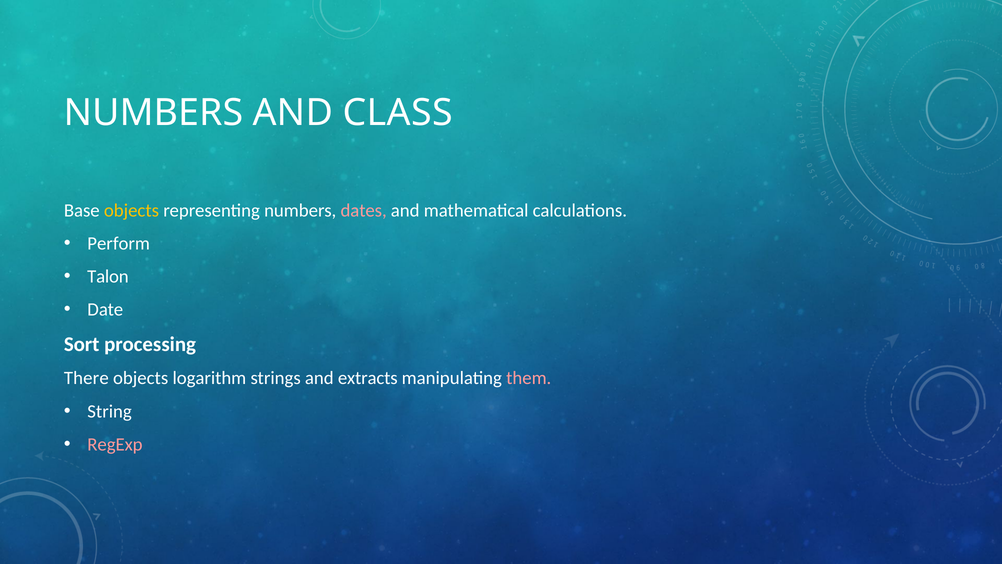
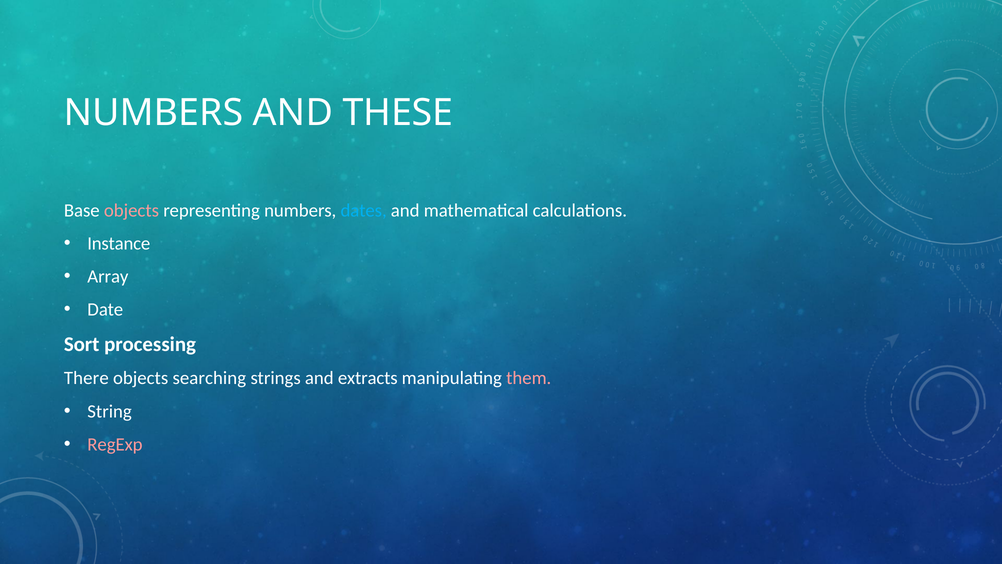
CLASS: CLASS -> THESE (398, 113)
objects colour: yellow -> pink (131, 211)
dates colour: pink -> light blue (364, 211)
Perform: Perform -> Instance (119, 244)
Talon: Talon -> Array (108, 277)
logarithm: logarithm -> searching (209, 378)
